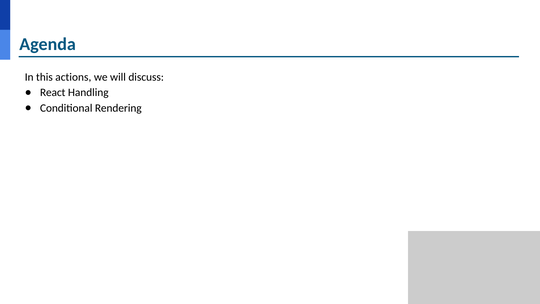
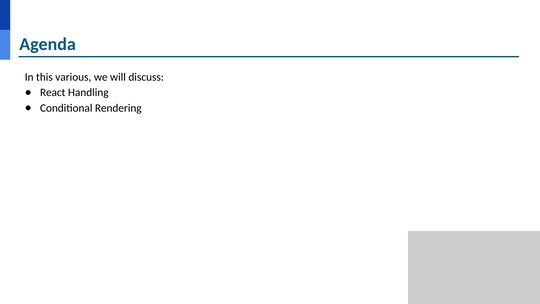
actions: actions -> various (73, 77)
